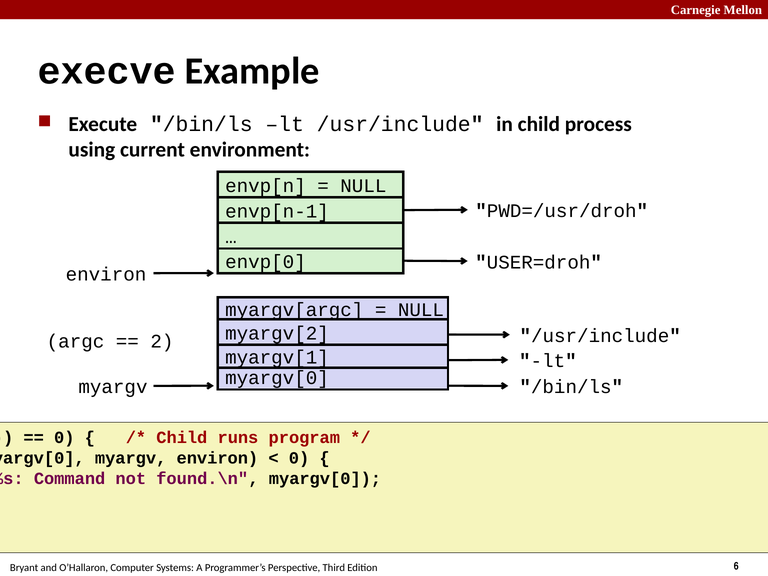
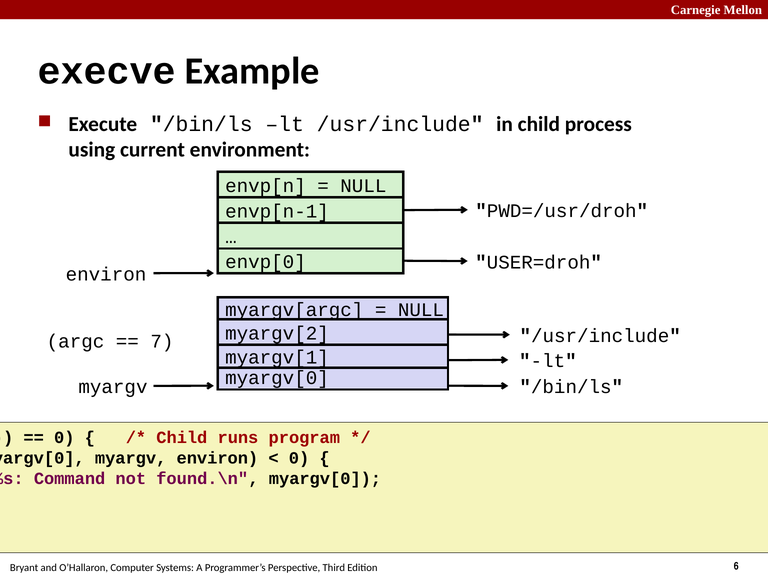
2: 2 -> 7 (162, 341)
